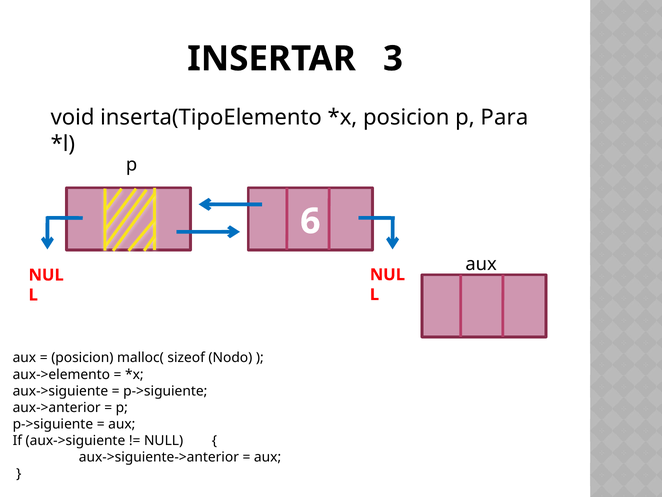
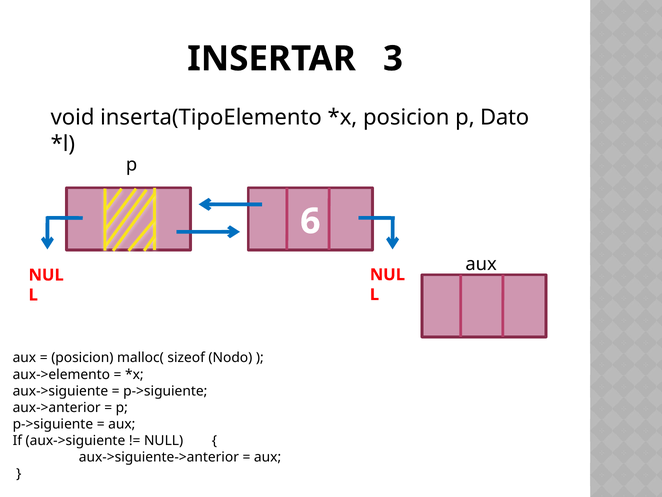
Para: Para -> Dato (505, 117)
